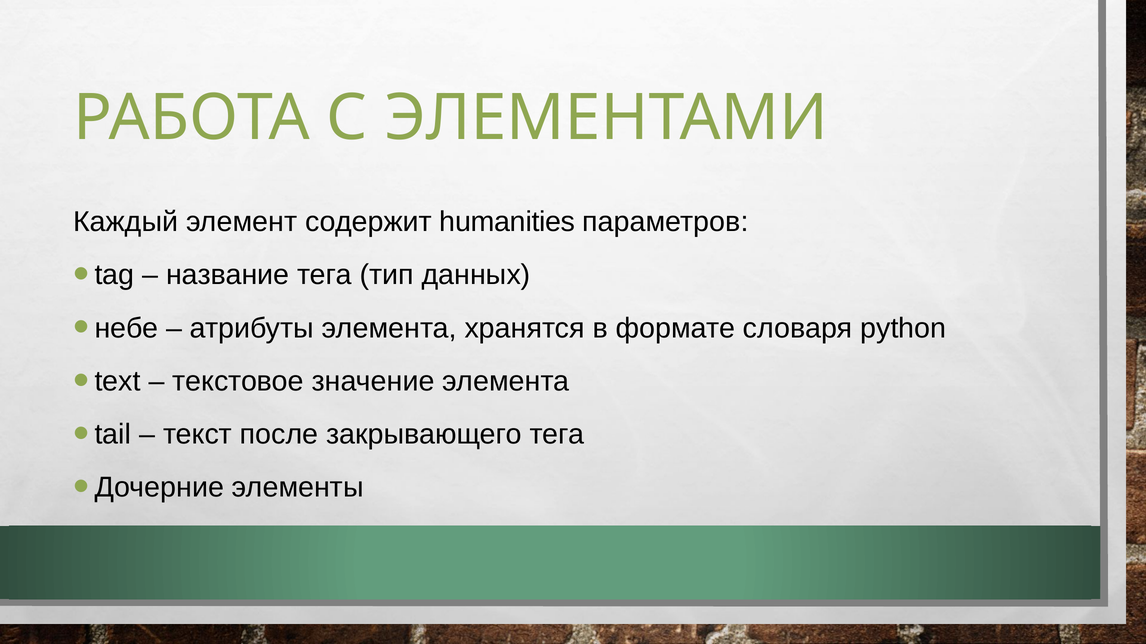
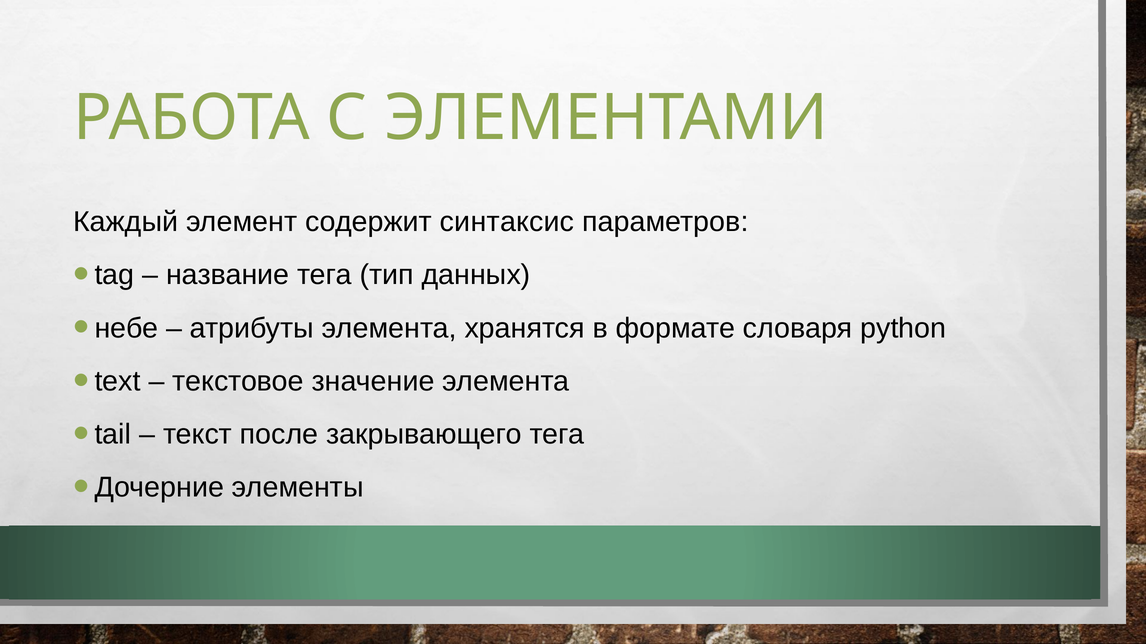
humanities: humanities -> синтаксис (507, 222)
